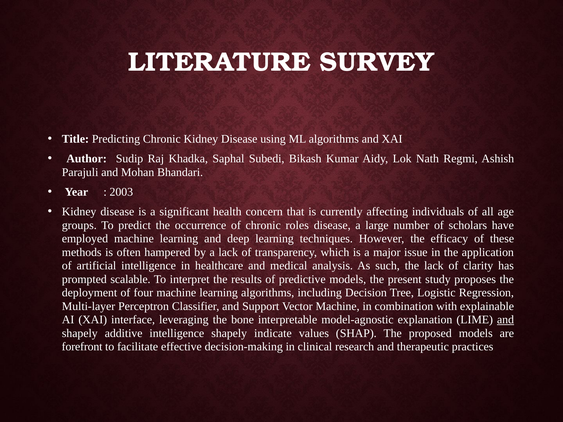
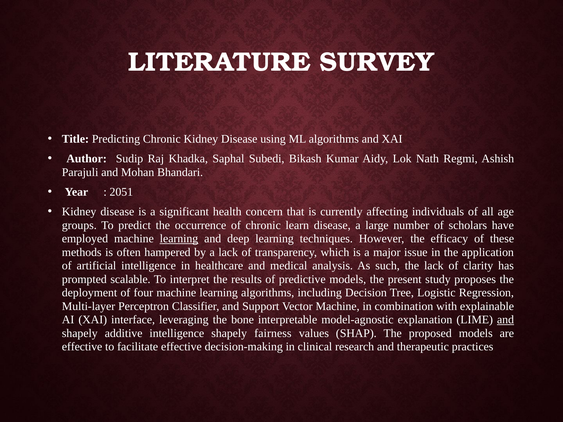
2003: 2003 -> 2051 (121, 192)
roles: roles -> learn (297, 225)
learning underline: none -> present (179, 239)
indicate: indicate -> fairness (273, 333)
forefront: forefront -> effective (82, 347)
